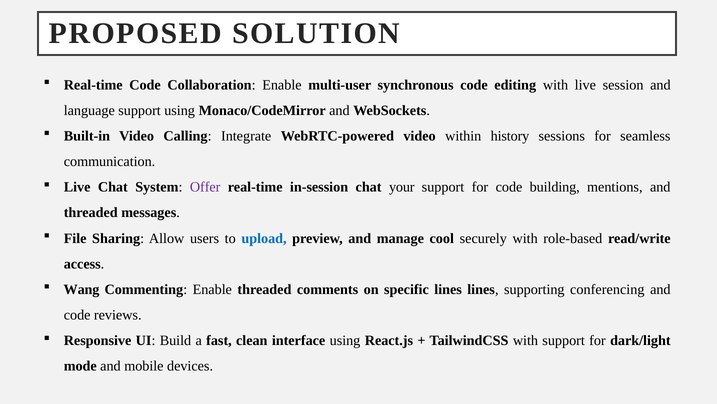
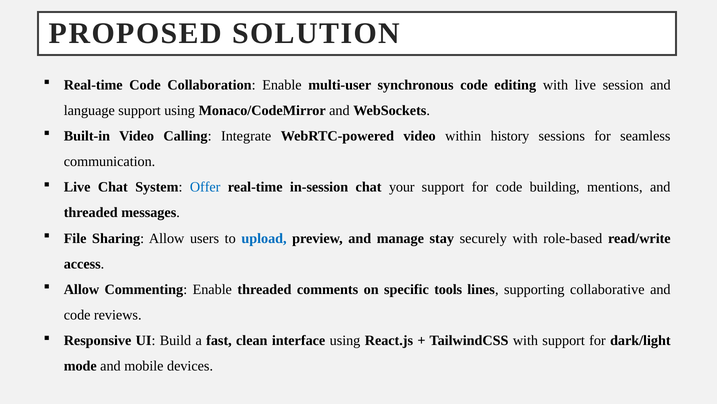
Offer colour: purple -> blue (205, 187)
cool: cool -> stay (442, 238)
Wang: Wang -> Allow (81, 289)
specific lines: lines -> tools (448, 289)
conferencing: conferencing -> collaborative (607, 289)
